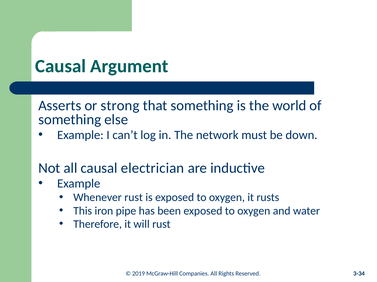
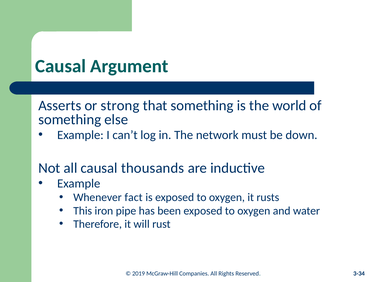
electrician: electrician -> thousands (153, 168)
Whenever rust: rust -> fact (134, 198)
